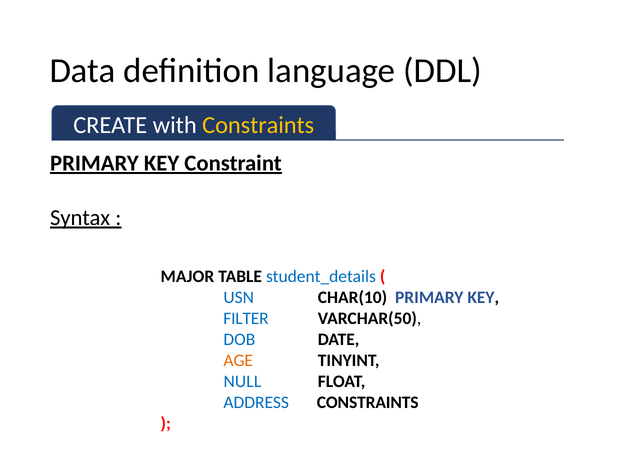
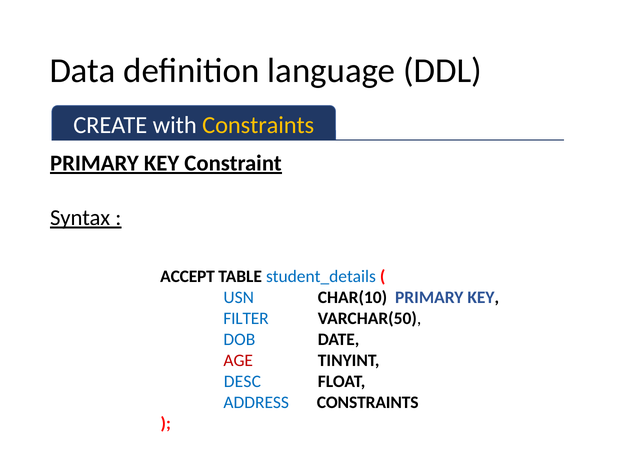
MAJOR: MAJOR -> ACCEPT (188, 277)
AGE colour: orange -> red (238, 360)
NULL: NULL -> DESC (242, 381)
